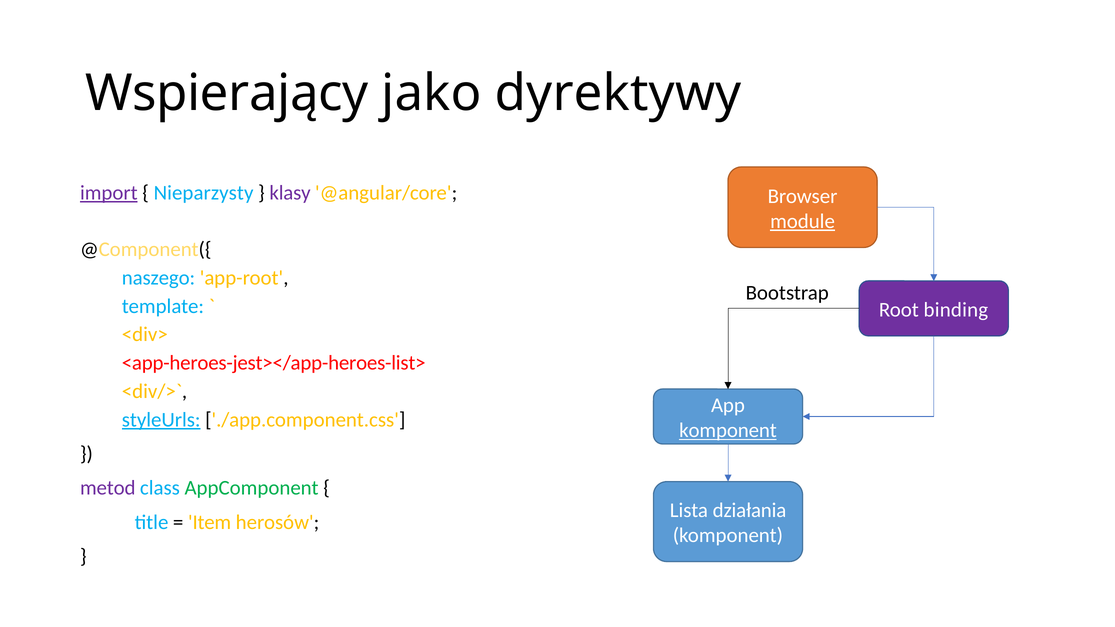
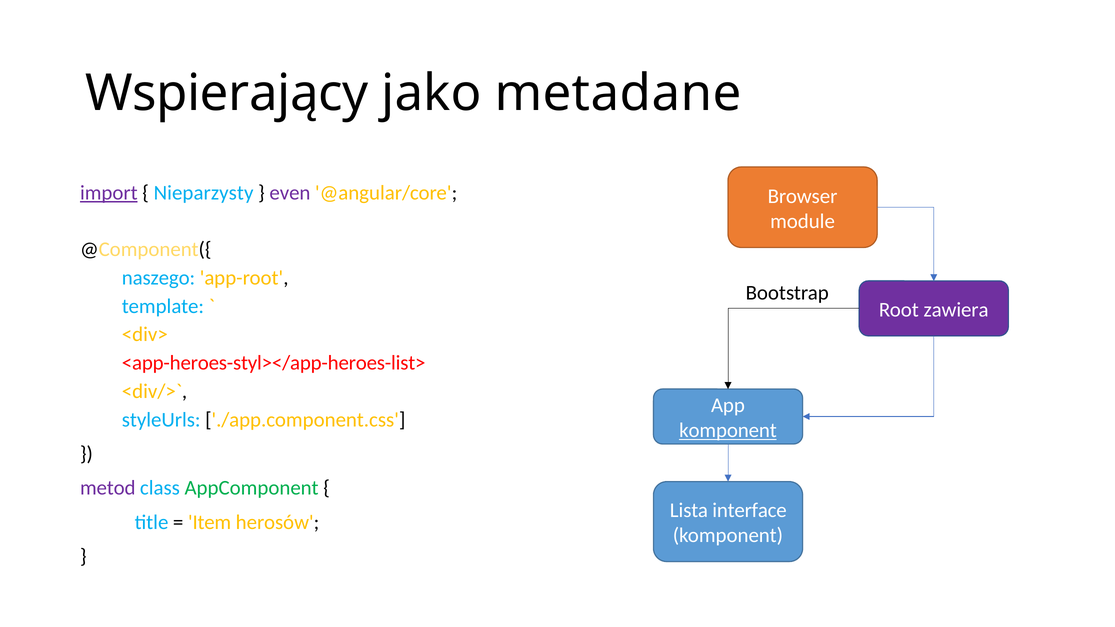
dyrektywy: dyrektywy -> metadane (618, 94)
klasy: klasy -> even (290, 193)
module underline: present -> none (803, 221)
binding: binding -> zawiera (956, 310)
<app-heroes-jest></app-heroes-list>: <app-heroes-jest></app-heroes-list> -> <app-heroes-styl></app-heroes-list> (274, 363)
styleUrls underline: present -> none (161, 420)
działania: działania -> interface (750, 511)
